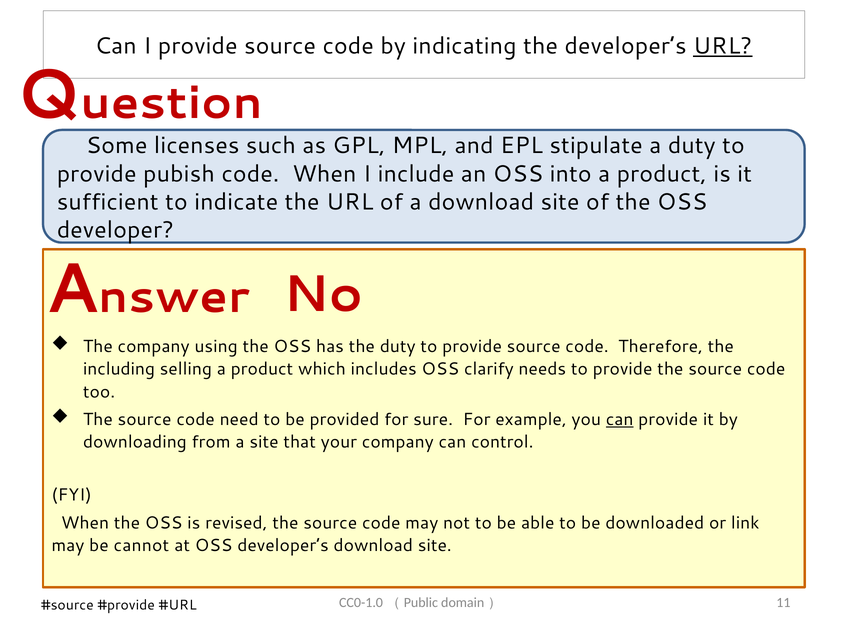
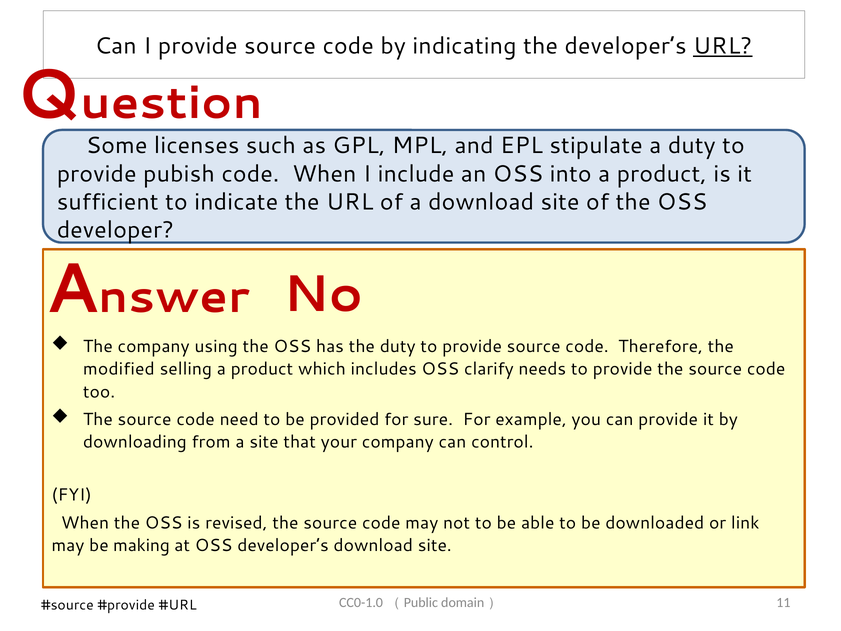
including: including -> modified (119, 369)
can underline: present -> none (620, 419)
cannot: cannot -> making (142, 545)
